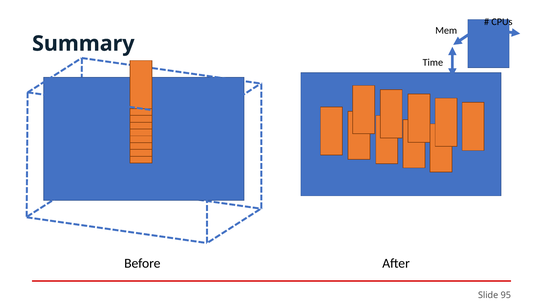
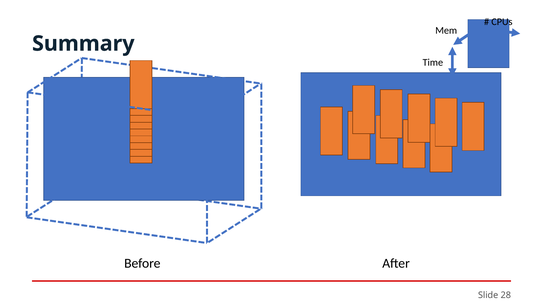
95: 95 -> 28 (506, 295)
